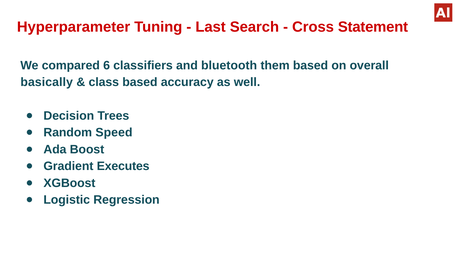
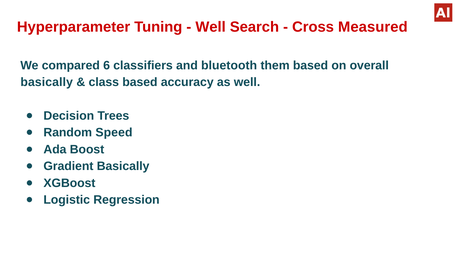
Last: Last -> Well (211, 27)
Statement: Statement -> Measured (373, 27)
Gradient Executes: Executes -> Basically (123, 166)
